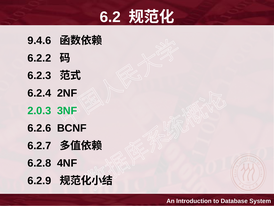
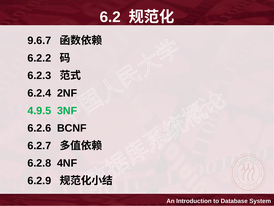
9.4.6: 9.4.6 -> 9.6.7 (39, 40)
2.0.3: 2.0.3 -> 4.9.5 (39, 110)
